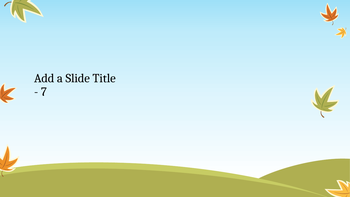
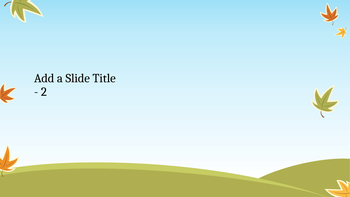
7: 7 -> 2 (44, 92)
